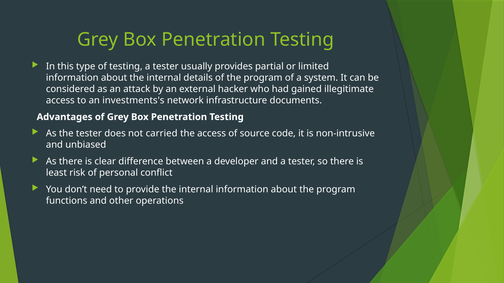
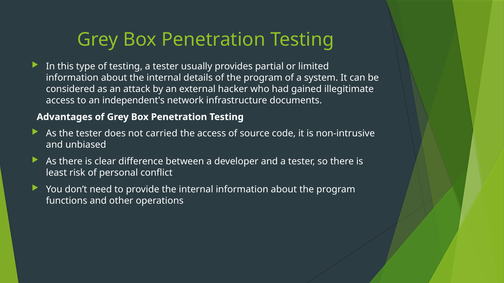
investments's: investments's -> independent's (133, 101)
